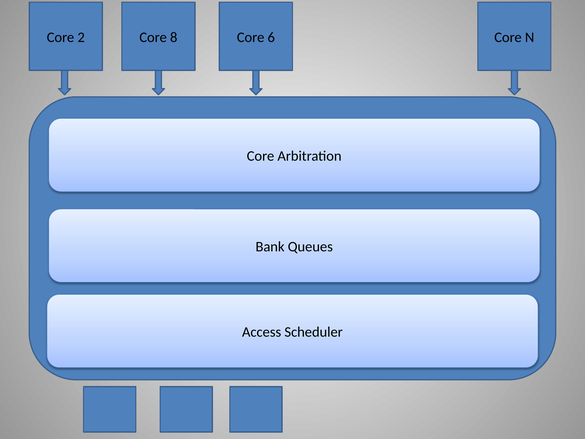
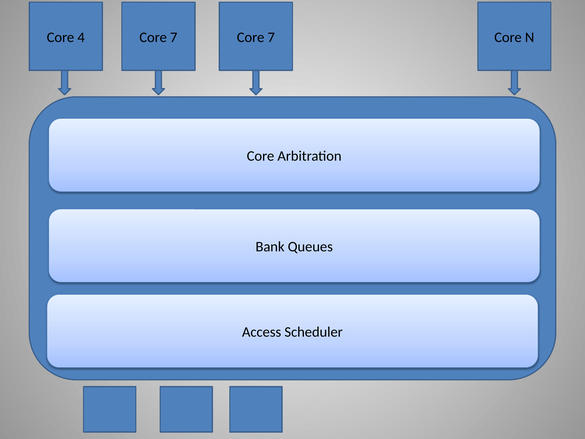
2: 2 -> 4 (81, 37)
8: 8 -> 7 (174, 37)
6: 6 -> 7 (271, 37)
